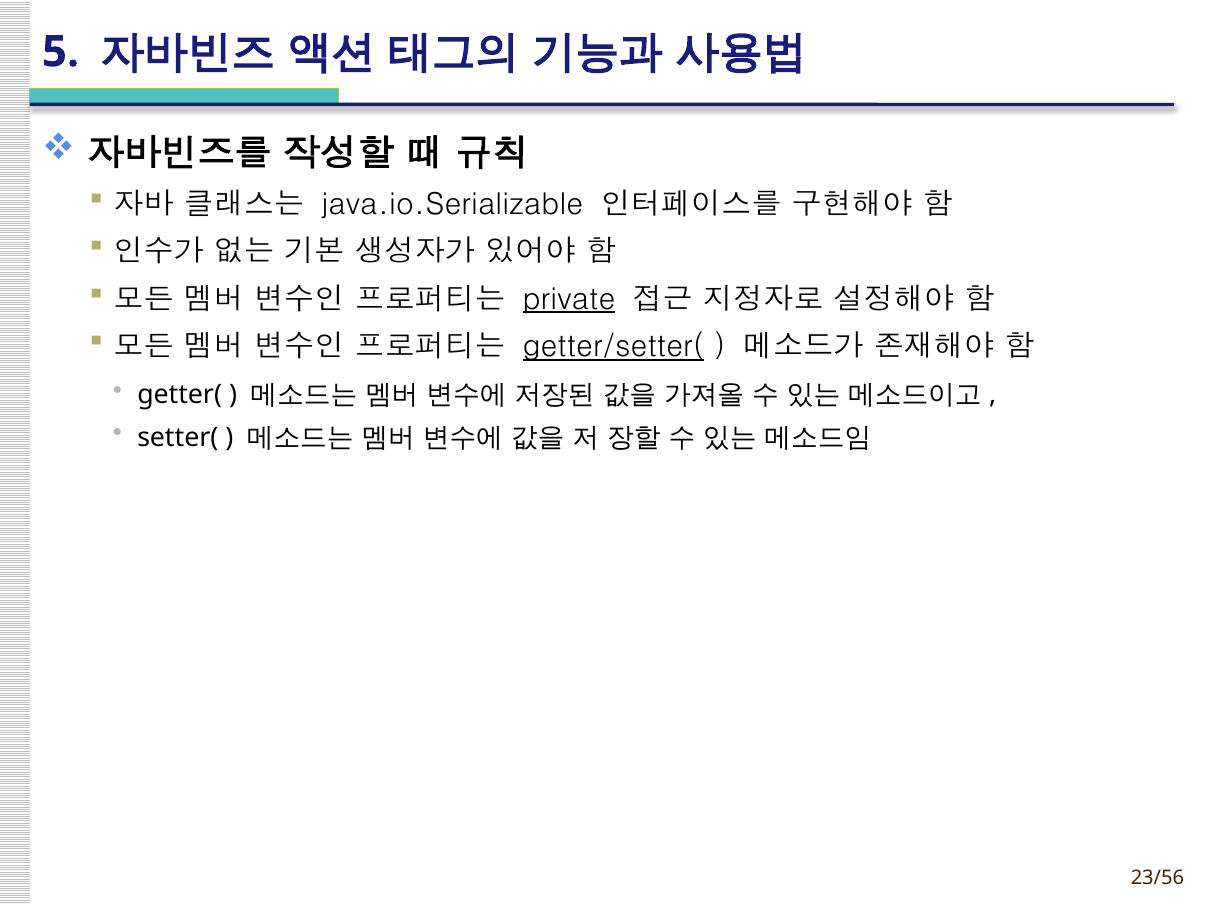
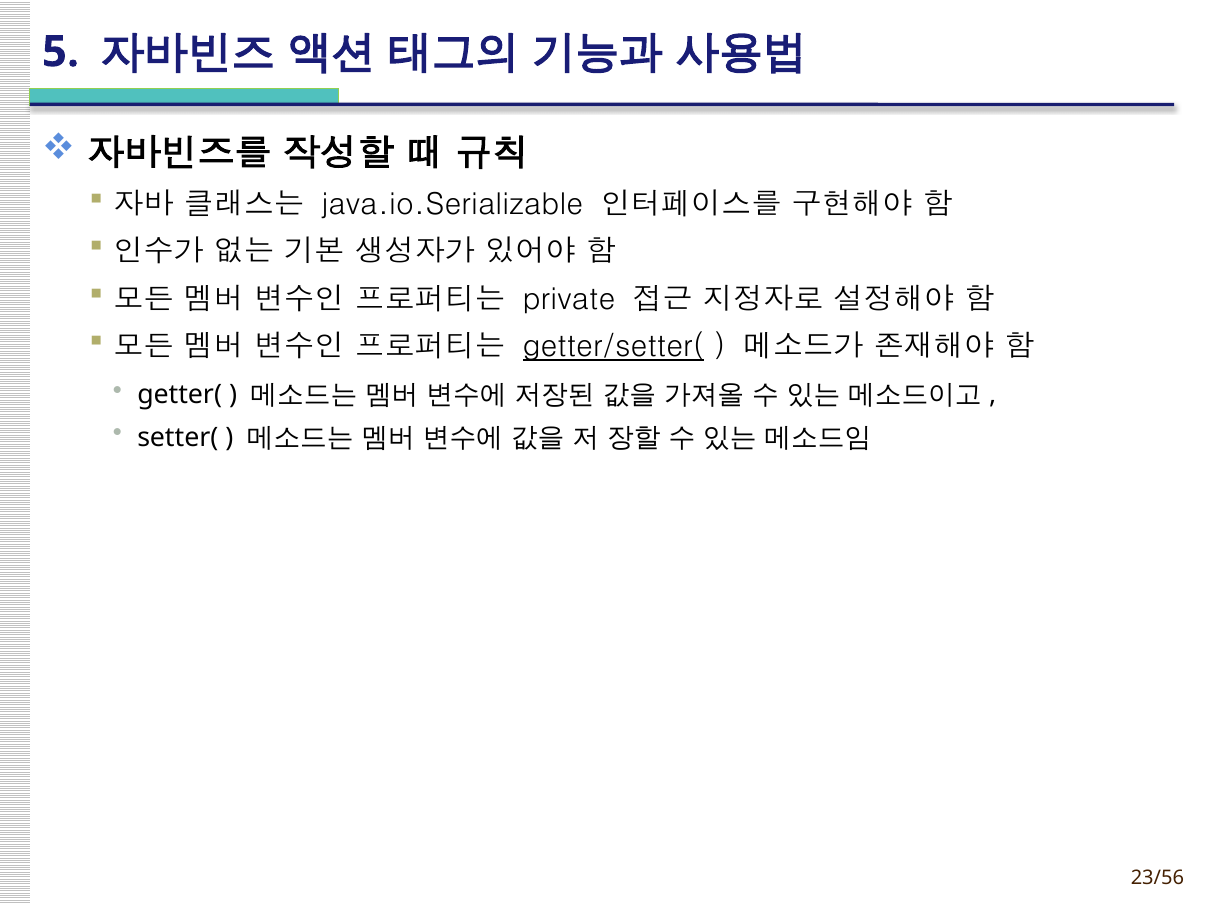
private underline: present -> none (569, 300)
